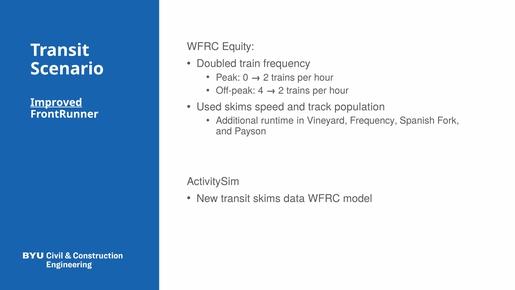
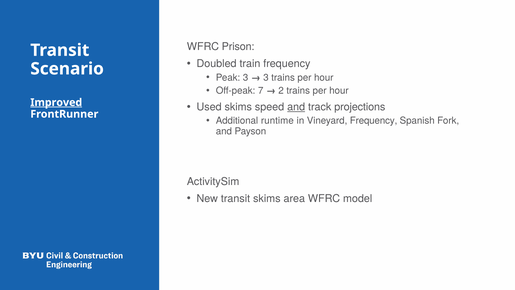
Equity: Equity -> Prison (238, 47)
Peak 0: 0 -> 3 (246, 77)
2: 2 -> 3 (266, 77)
4: 4 -> 7 (261, 91)
and underline: none -> present (296, 107)
population: population -> projections (360, 107)
data: data -> area (294, 198)
